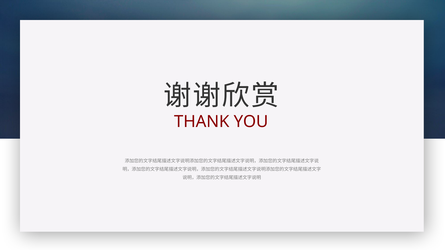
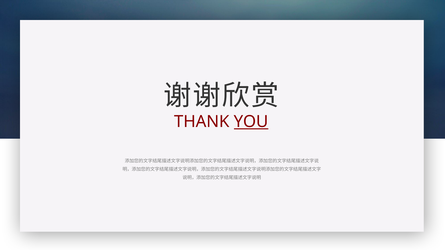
YOU underline: none -> present (251, 122)
